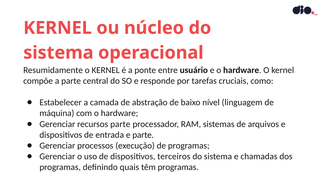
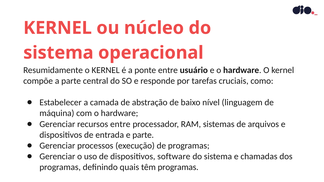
recursos parte: parte -> entre (120, 124)
terceiros: terceiros -> software (174, 157)
